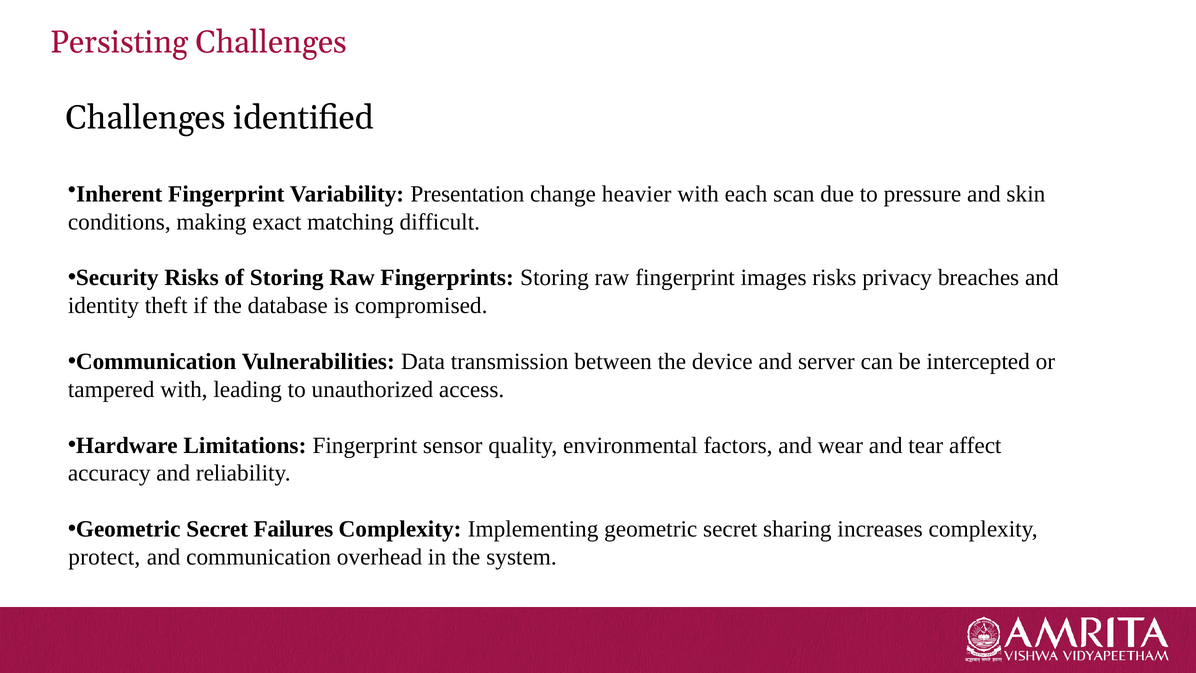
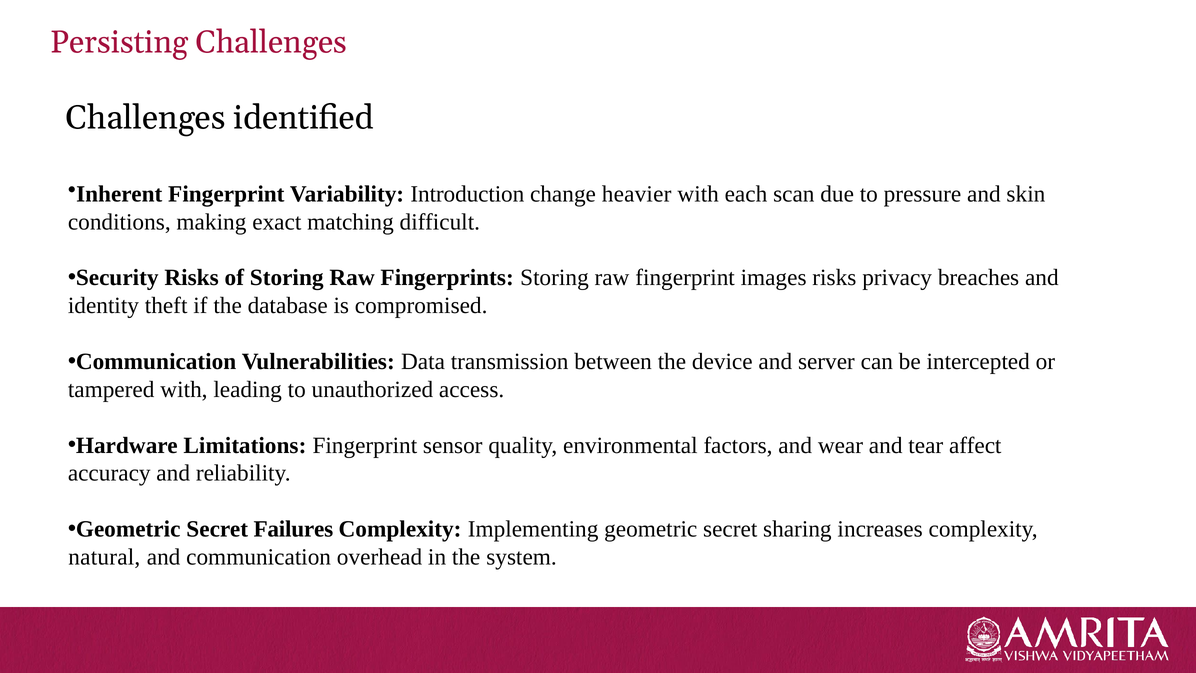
Presentation: Presentation -> Introduction (467, 194)
protect: protect -> natural (104, 557)
